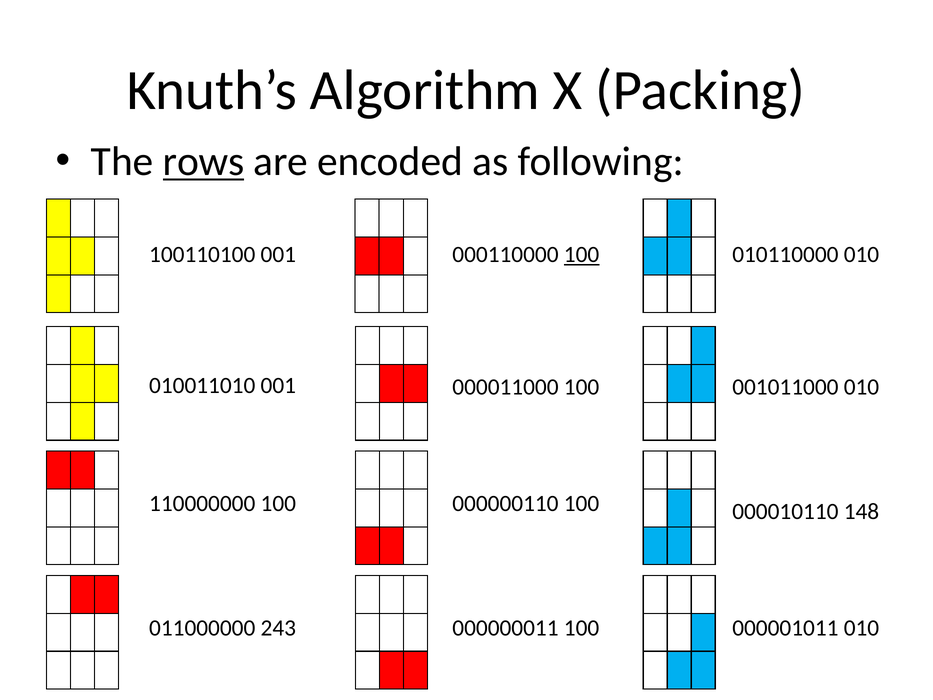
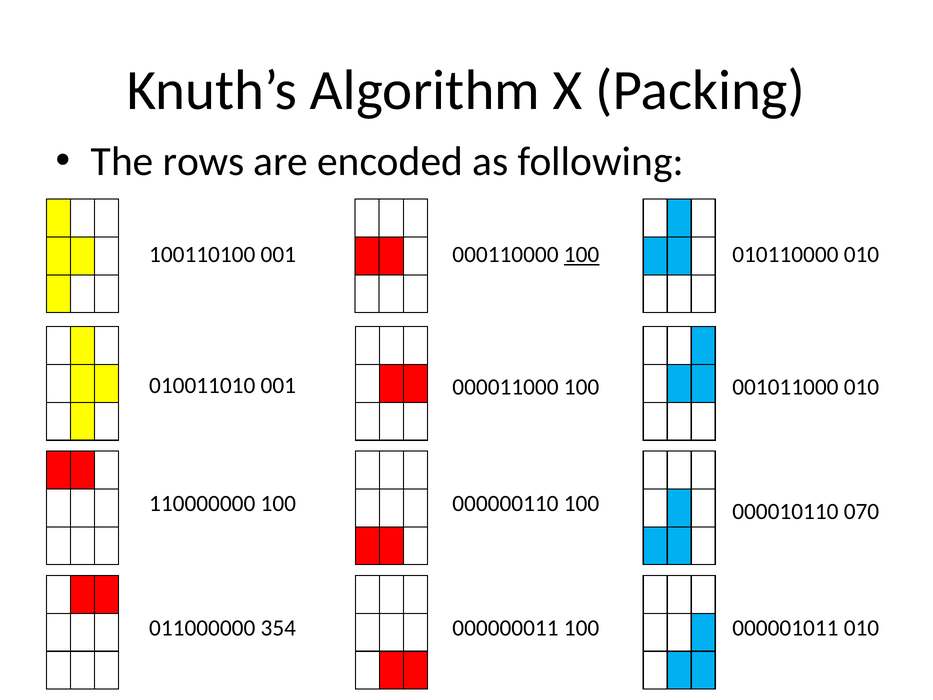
rows underline: present -> none (204, 162)
148: 148 -> 070 (861, 511)
243: 243 -> 354 (278, 628)
